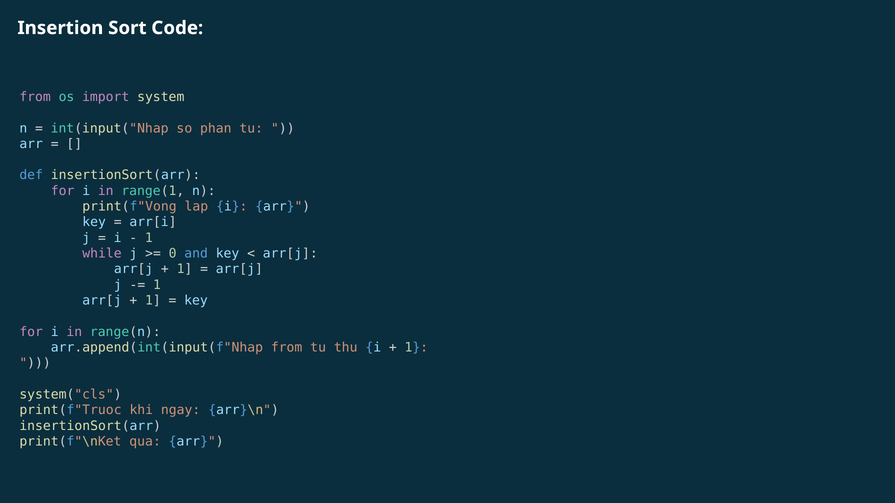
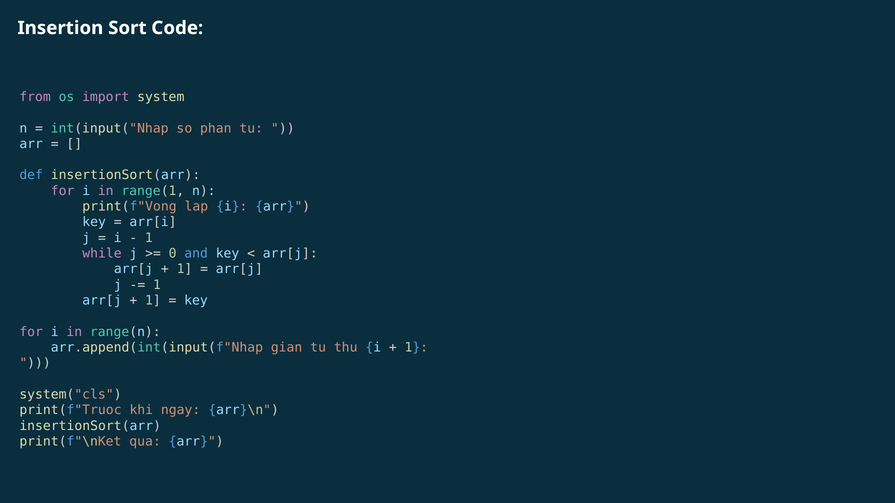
arr.append(int(input(f"Nhap from: from -> gian (287, 348)
